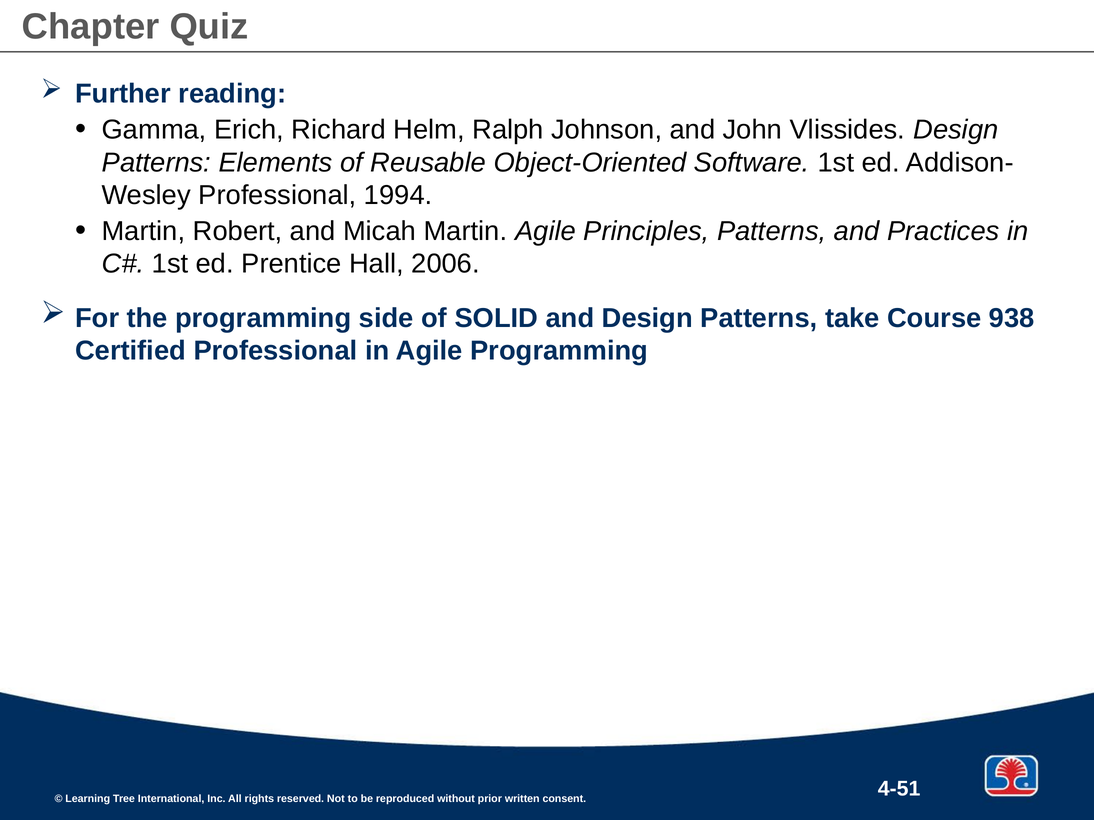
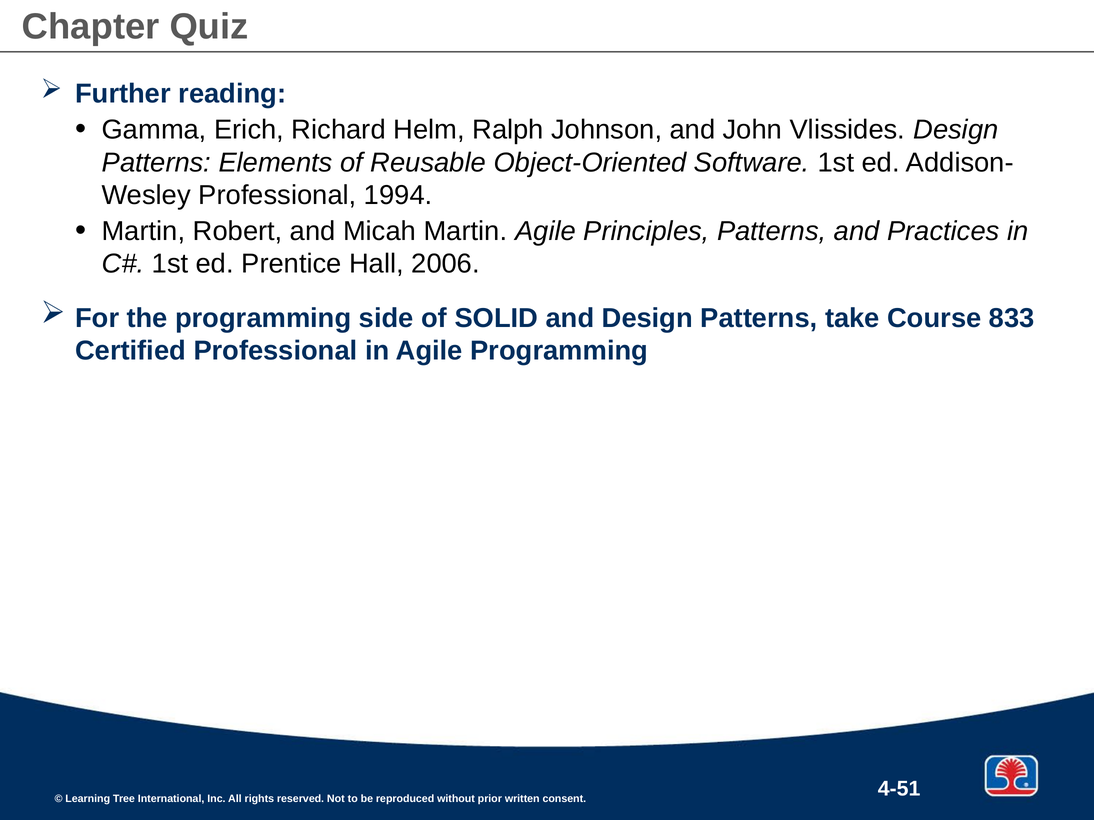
938: 938 -> 833 (1012, 318)
